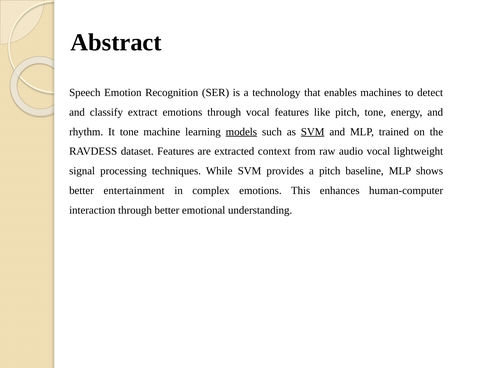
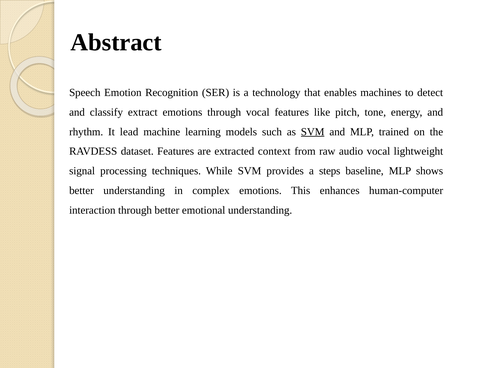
It tone: tone -> lead (129, 132)
models underline: present -> none (241, 132)
a pitch: pitch -> steps (330, 171)
better entertainment: entertainment -> understanding (134, 190)
